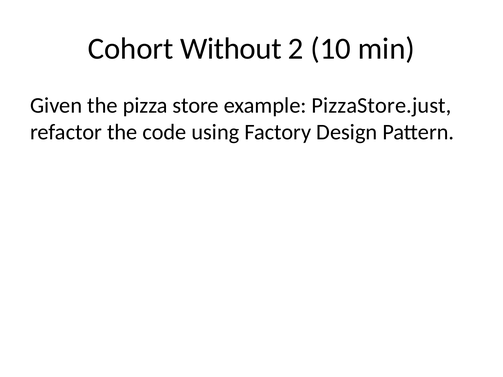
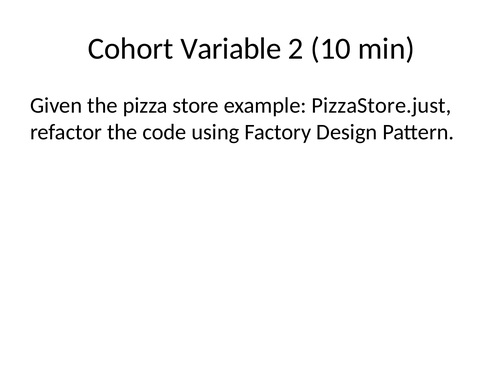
Without: Without -> Variable (231, 49)
